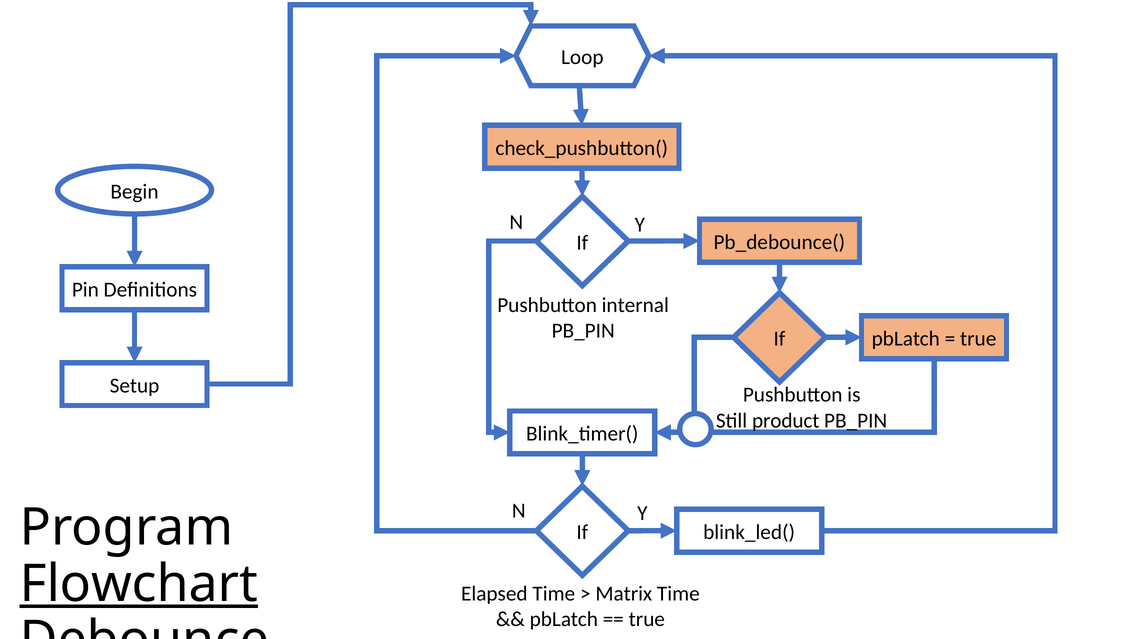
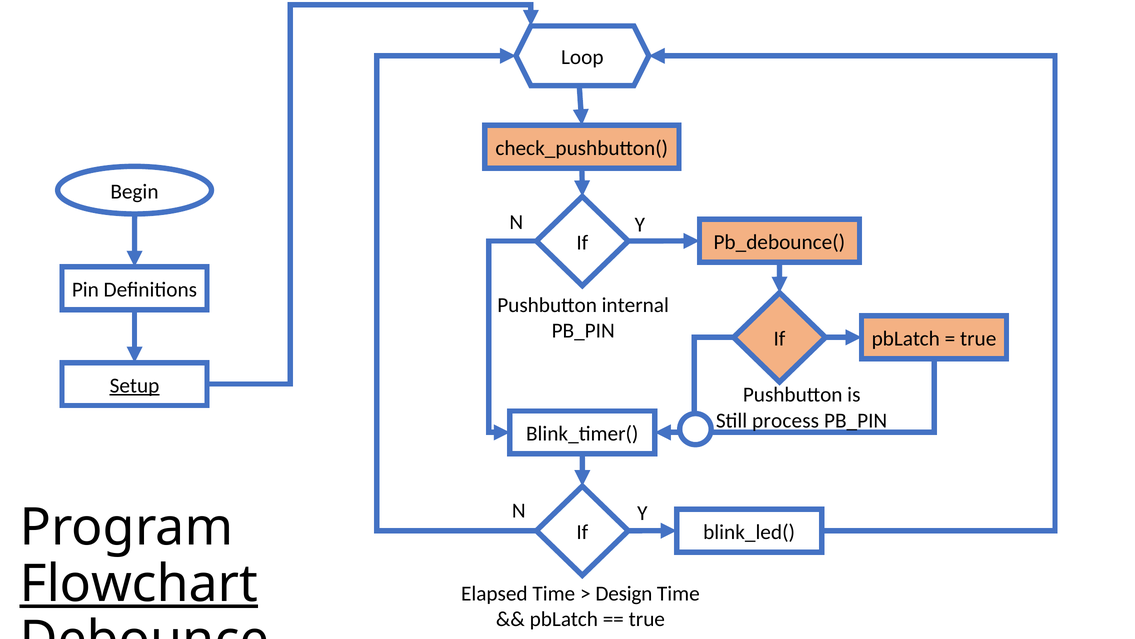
Setup underline: none -> present (135, 385)
product: product -> process (786, 420)
Matrix: Matrix -> Design (624, 593)
